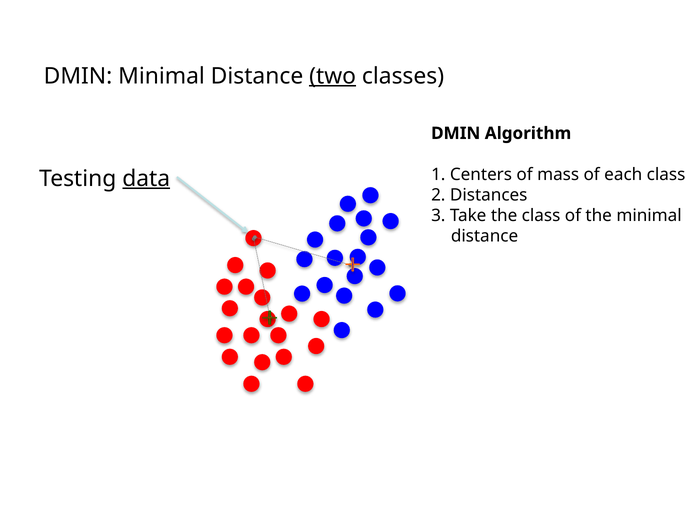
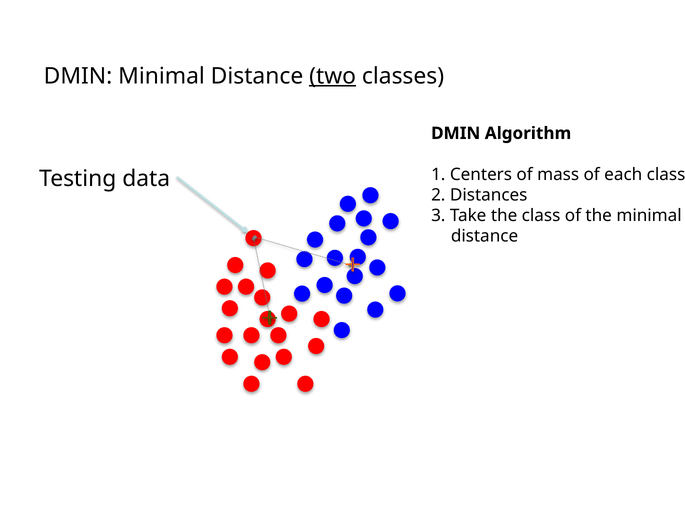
data underline: present -> none (146, 178)
